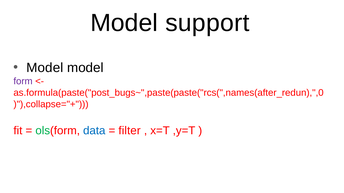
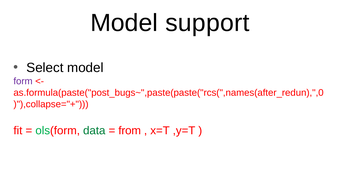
Model: Model -> Select (45, 68)
data colour: blue -> green (94, 131)
filter: filter -> from (130, 131)
